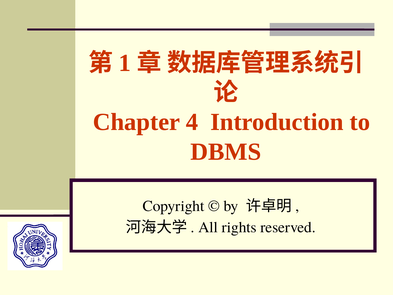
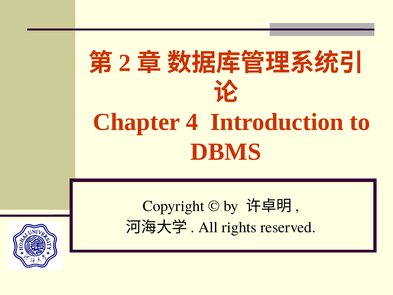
1: 1 -> 2 (125, 63)
